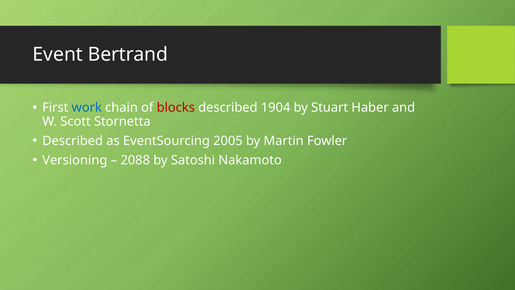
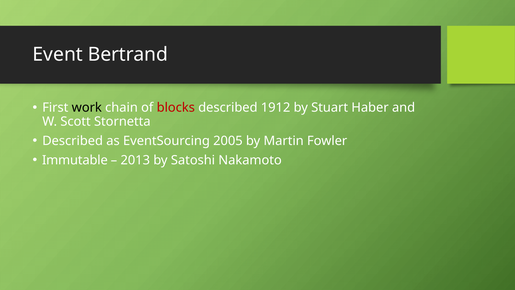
work colour: blue -> black (87, 108)
1904: 1904 -> 1912 (276, 108)
Versioning: Versioning -> Immutable (75, 160)
2088: 2088 -> 2013 (135, 160)
